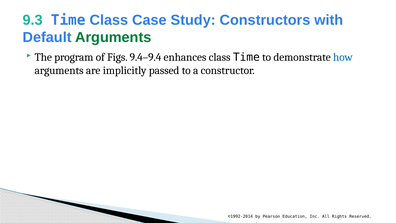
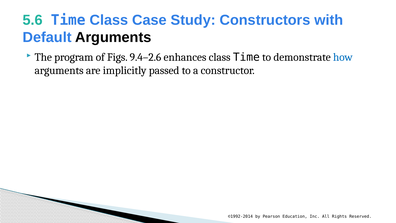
9.3: 9.3 -> 5.6 (33, 20)
Arguments colour: green -> black (113, 37)
9.4–9.4: 9.4–9.4 -> 9.4–2.6 (145, 57)
